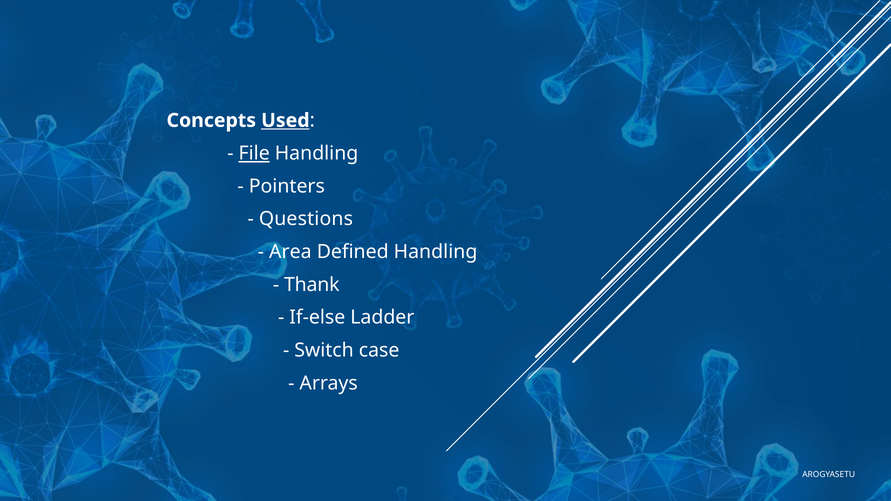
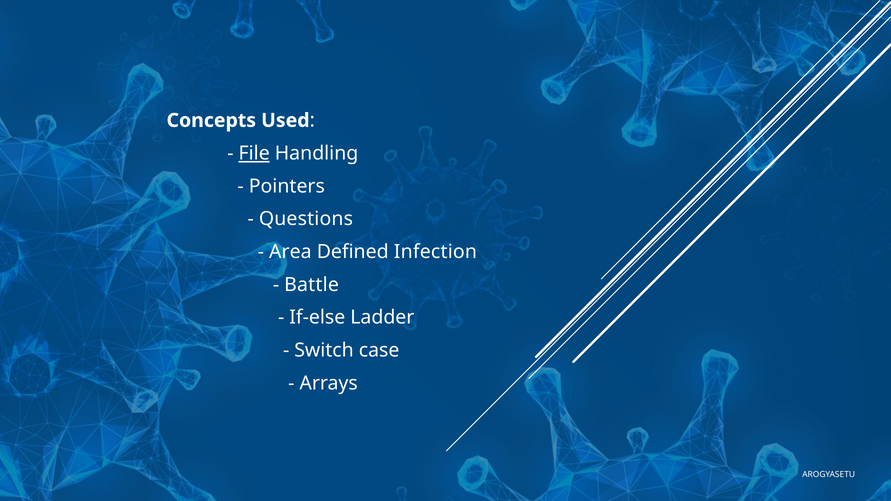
Used underline: present -> none (285, 121)
Defined Handling: Handling -> Infection (435, 252)
Thank: Thank -> Battle (312, 285)
